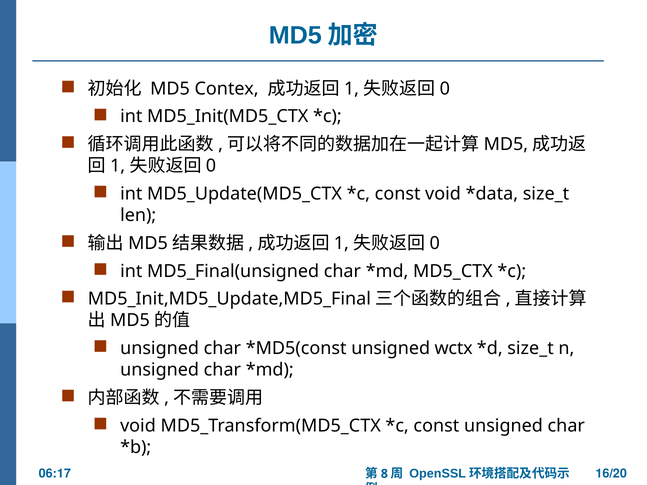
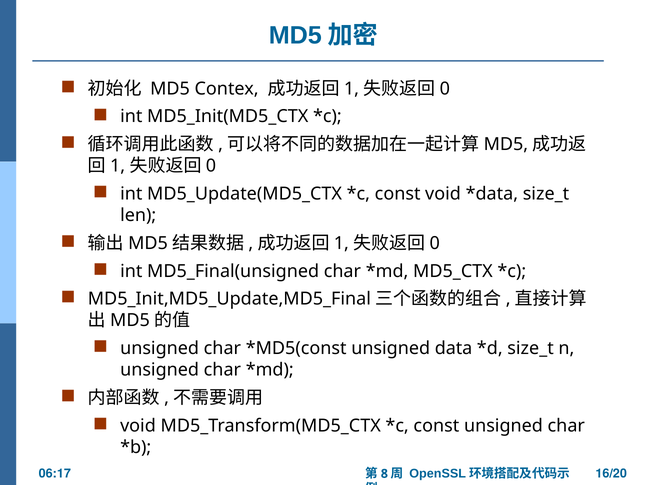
wctx: wctx -> data (454, 349)
